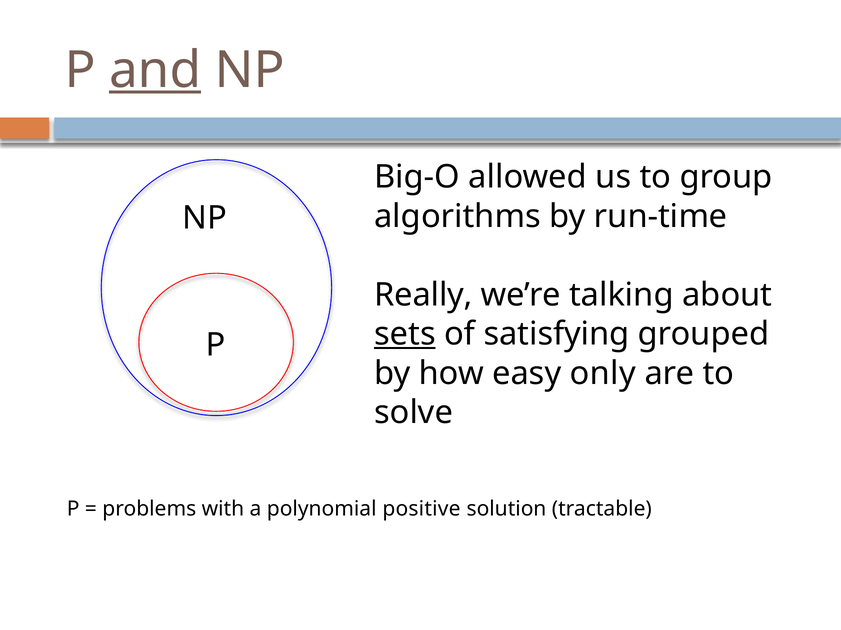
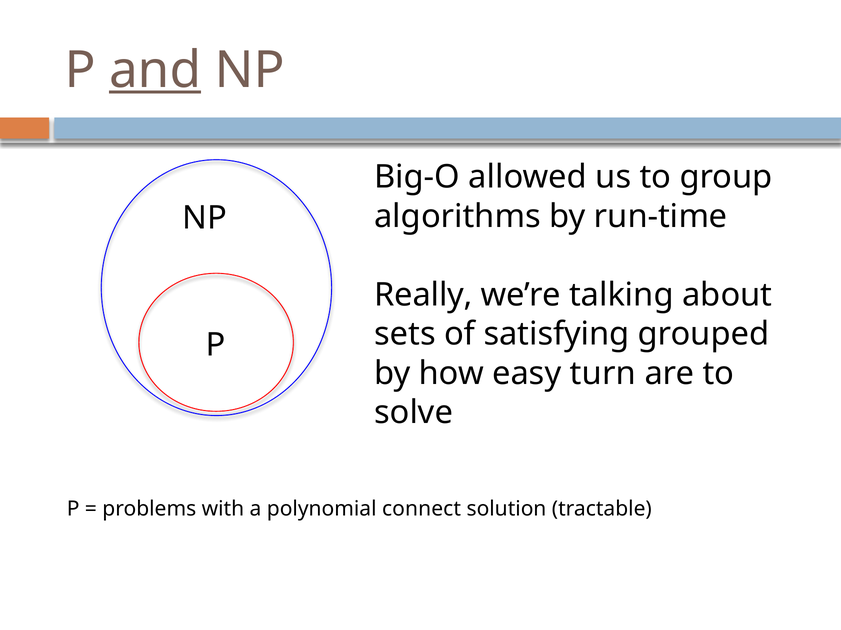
sets underline: present -> none (405, 334)
only: only -> turn (603, 374)
positive: positive -> connect (422, 509)
